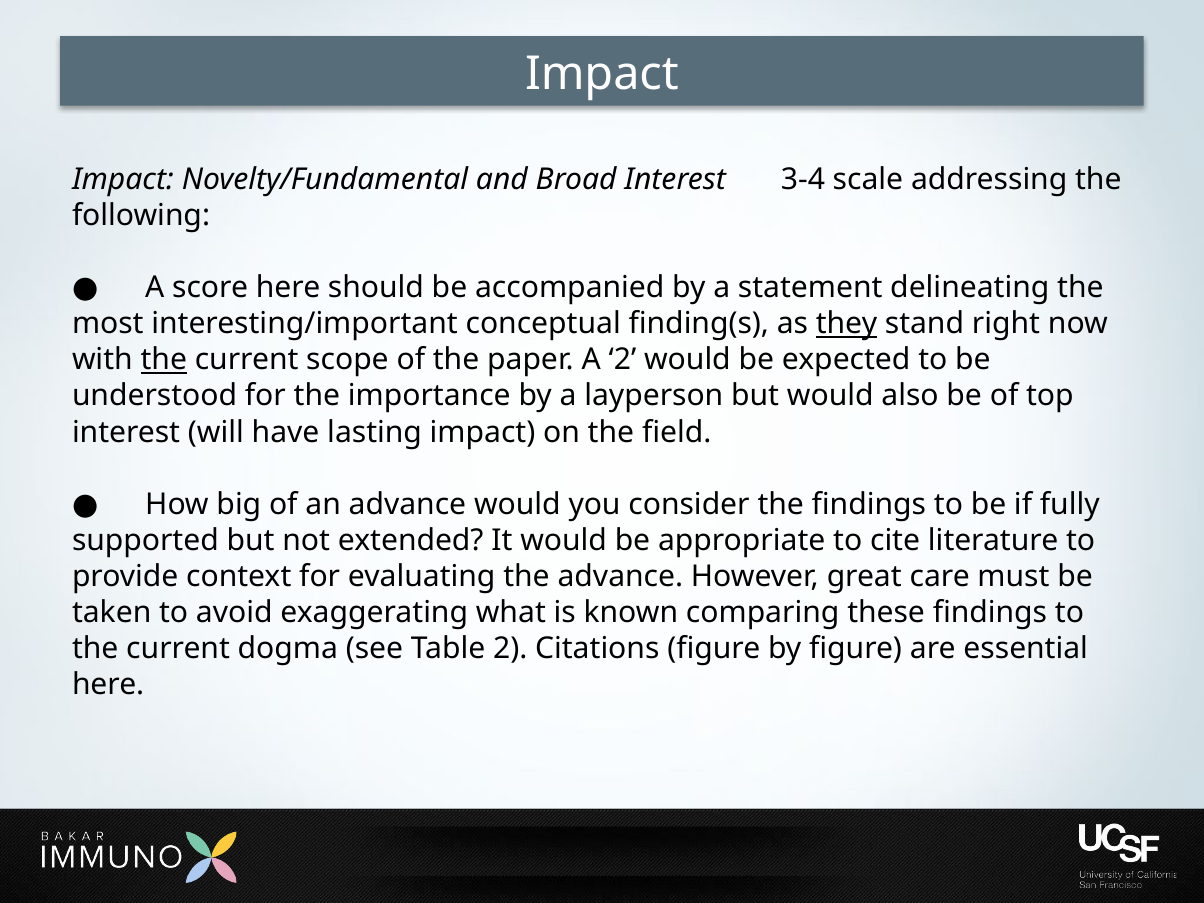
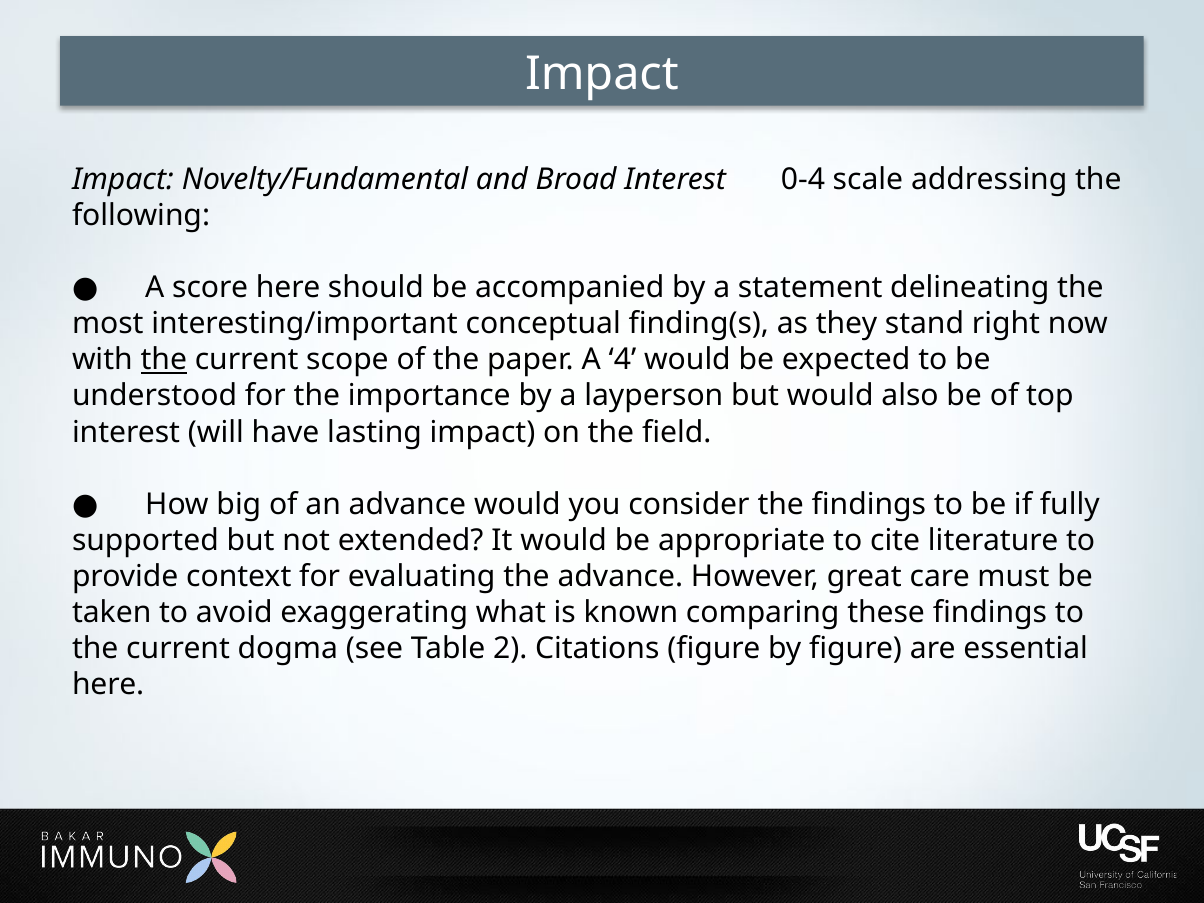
3-4: 3-4 -> 0-4 (803, 179)
they underline: present -> none (847, 324)
A 2: 2 -> 4 (622, 360)
